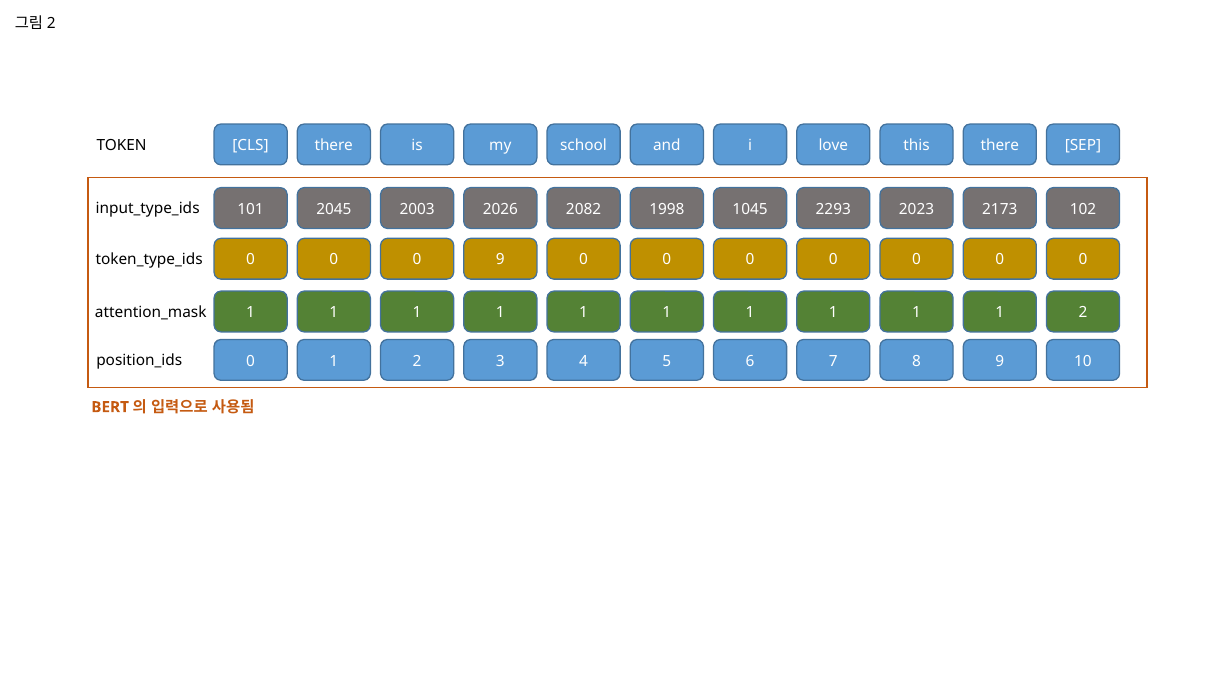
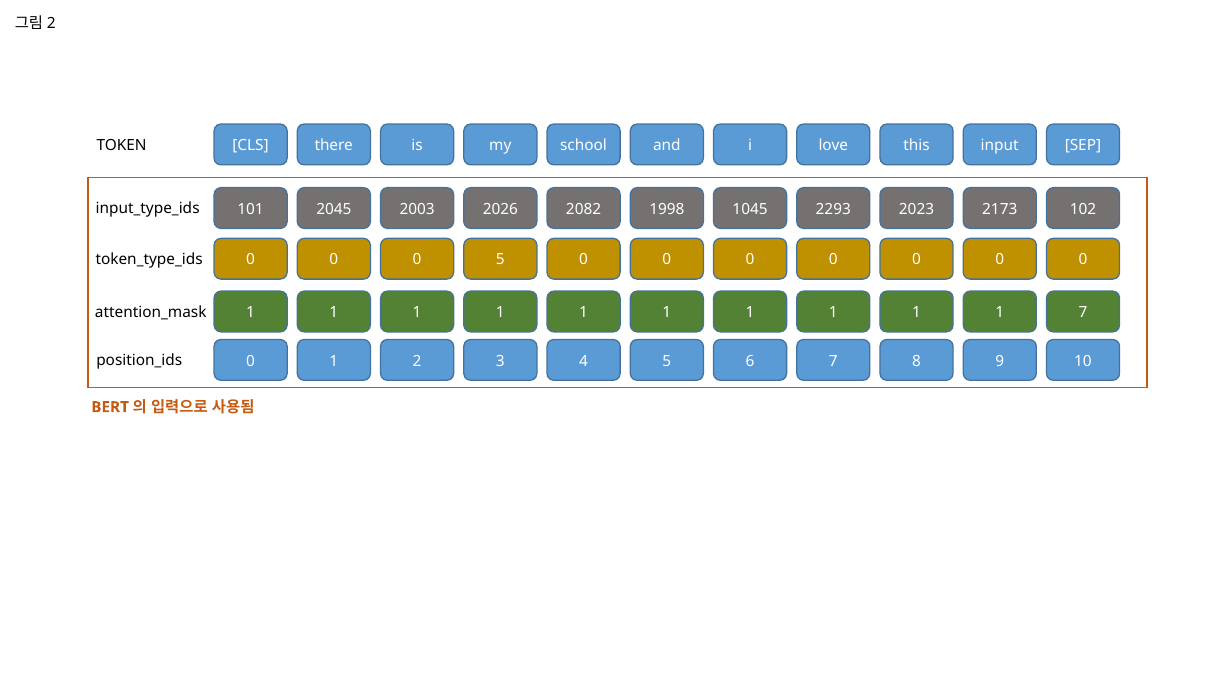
this there: there -> input (1000, 145)
0 9: 9 -> 5 (500, 260)
1 1 2: 2 -> 7 (1083, 313)
